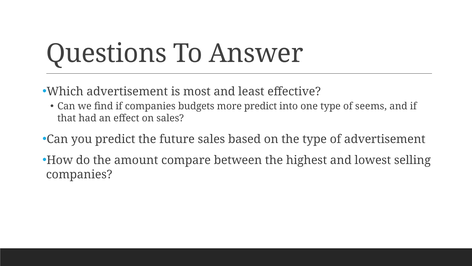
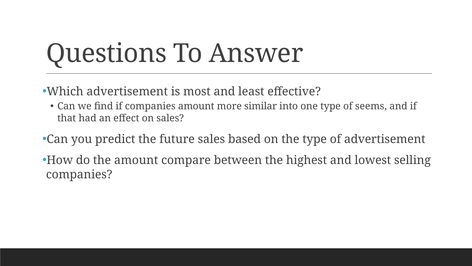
companies budgets: budgets -> amount (196, 106)
more predict: predict -> similar (261, 106)
